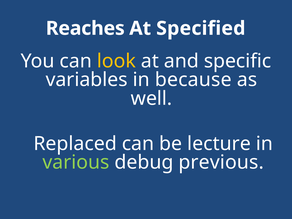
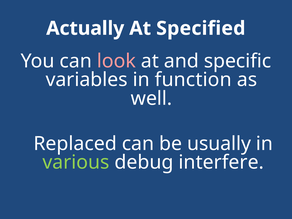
Reaches: Reaches -> Actually (85, 28)
look colour: yellow -> pink (116, 61)
because: because -> function (193, 80)
lecture: lecture -> usually (219, 144)
previous: previous -> interfere (221, 162)
